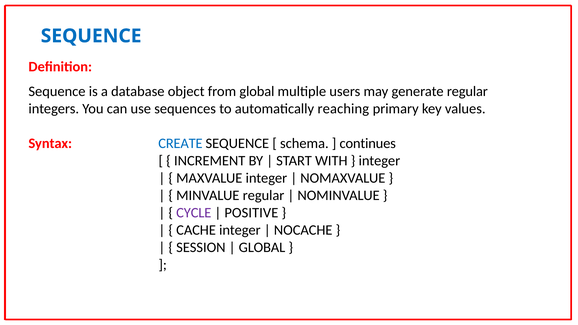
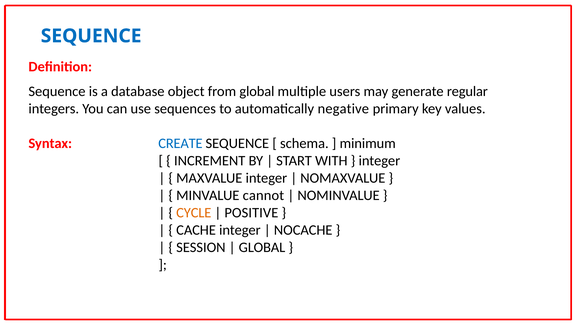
reaching: reaching -> negative (343, 109)
continues: continues -> minimum (368, 144)
MINVALUE regular: regular -> cannot (263, 196)
CYCLE colour: purple -> orange (194, 213)
